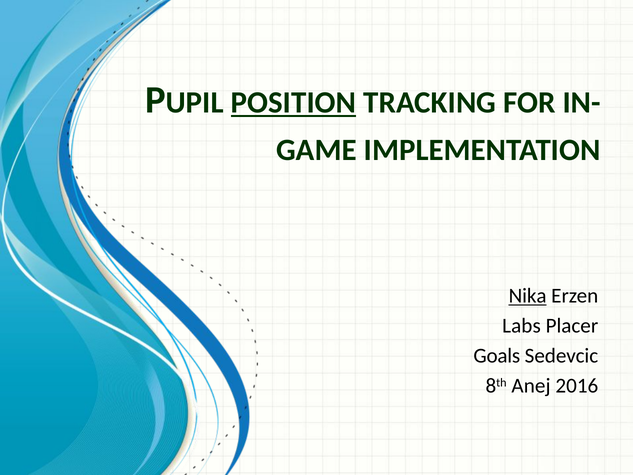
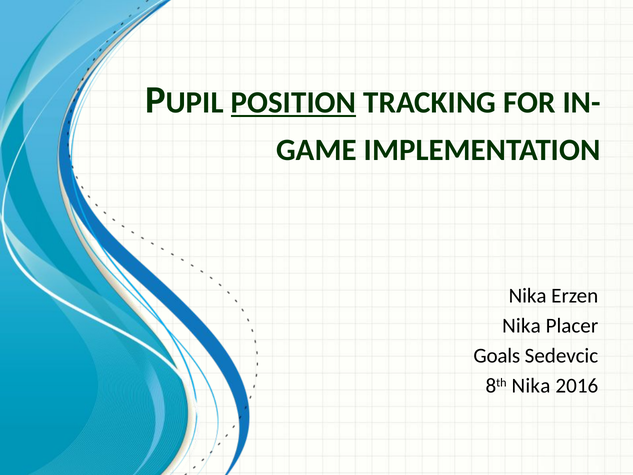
Nika underline: present -> none (528, 296)
Labs: Labs -> Nika (521, 326)
8th Anej: Anej -> Nika (531, 386)
